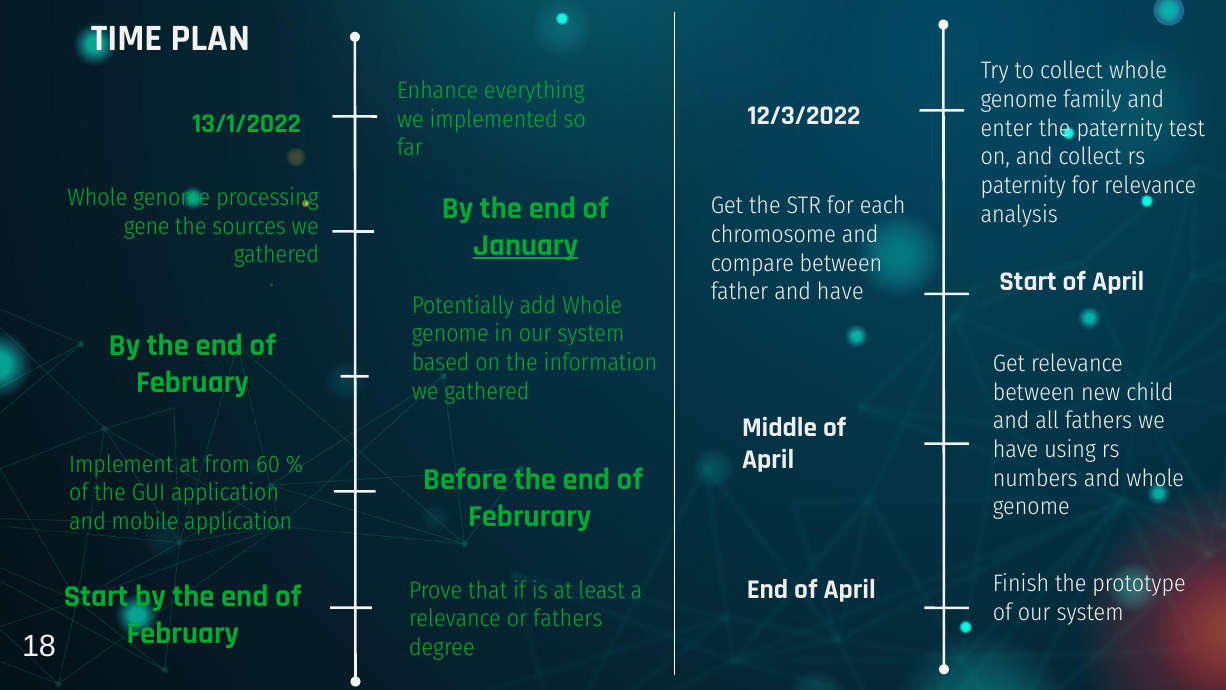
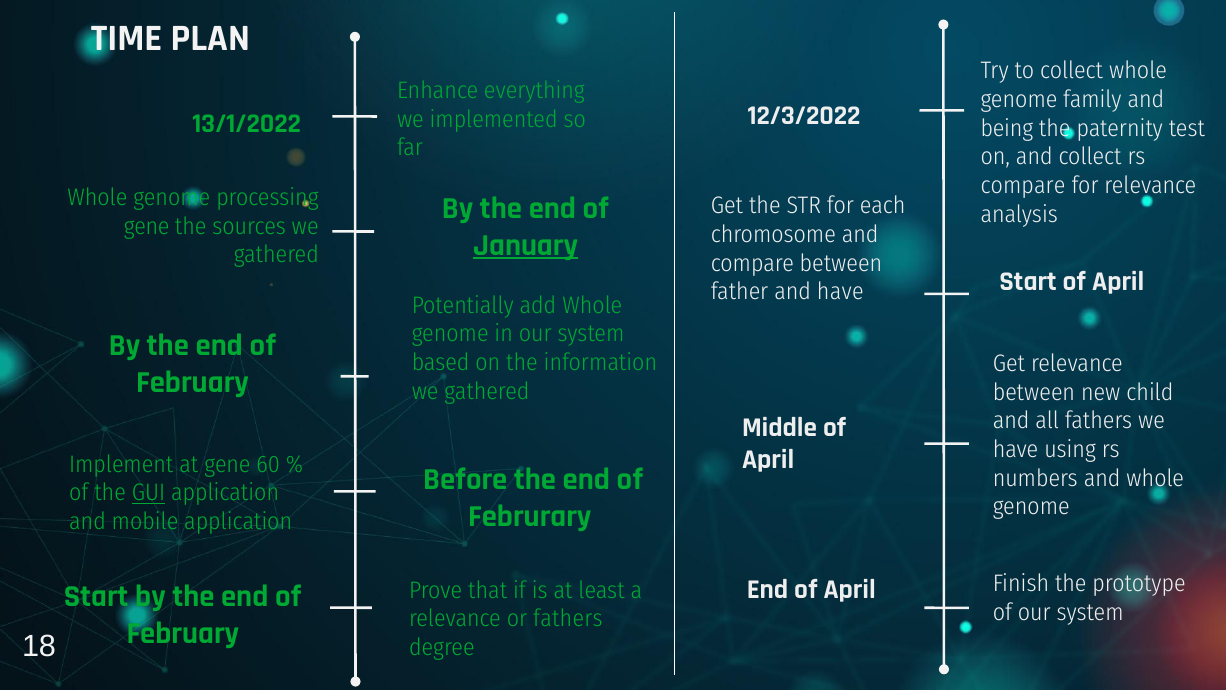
enter: enter -> being (1007, 128)
paternity: paternity -> compare (1023, 186)
at from: from -> gene (227, 464)
GUI underline: none -> present (149, 493)
